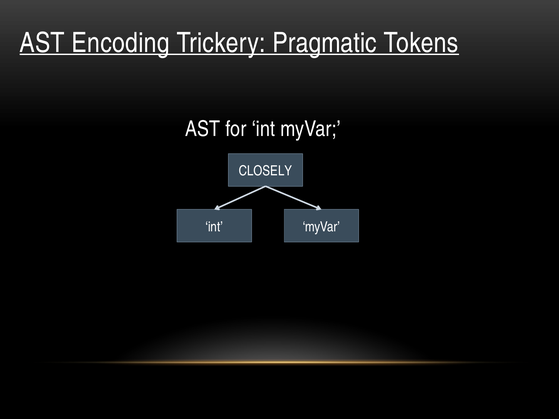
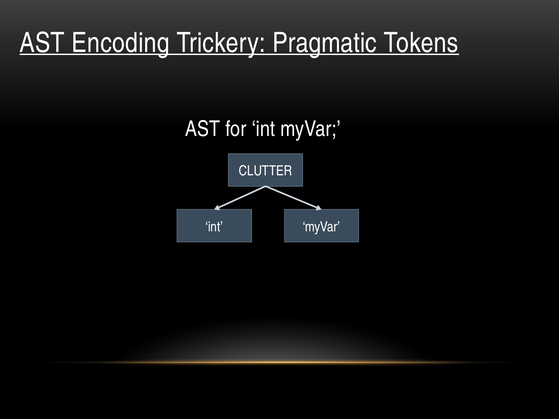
CLOSELY: CLOSELY -> CLUTTER (265, 171)
